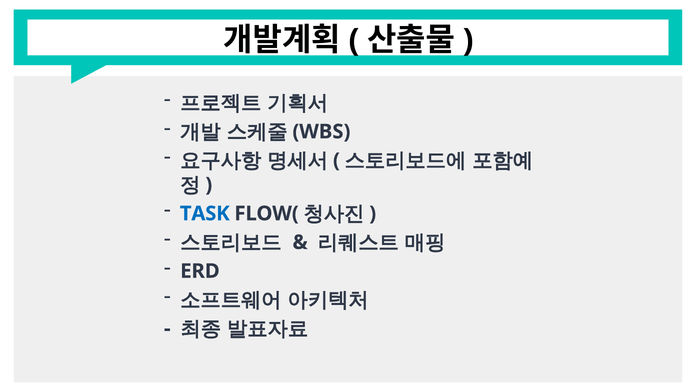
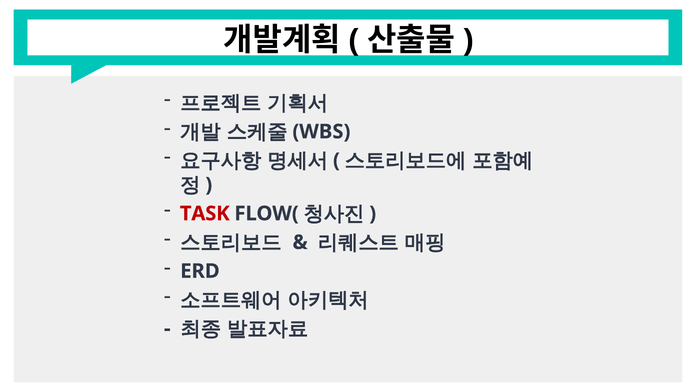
TASK colour: blue -> red (205, 213)
